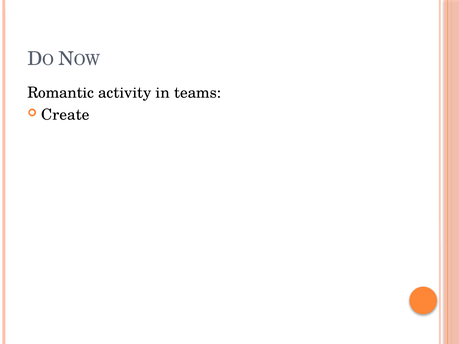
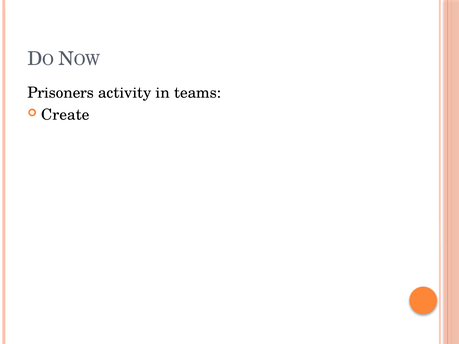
Romantic: Romantic -> Prisoners (61, 93)
